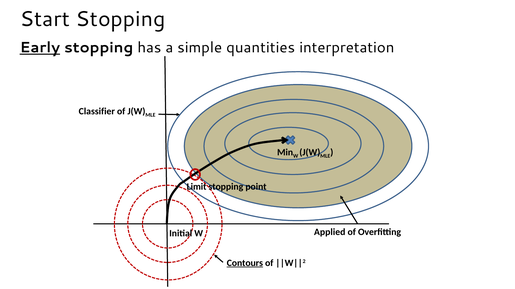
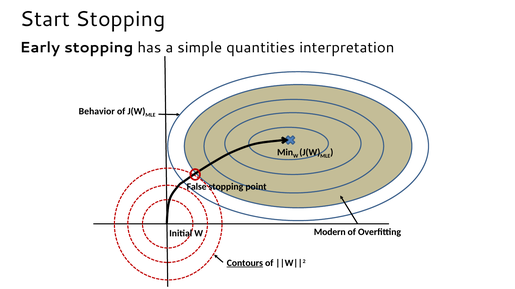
Early underline: present -> none (40, 48)
Classifier: Classifier -> Behavior (97, 112)
Limit: Limit -> False (197, 187)
Applied: Applied -> Modern (330, 233)
